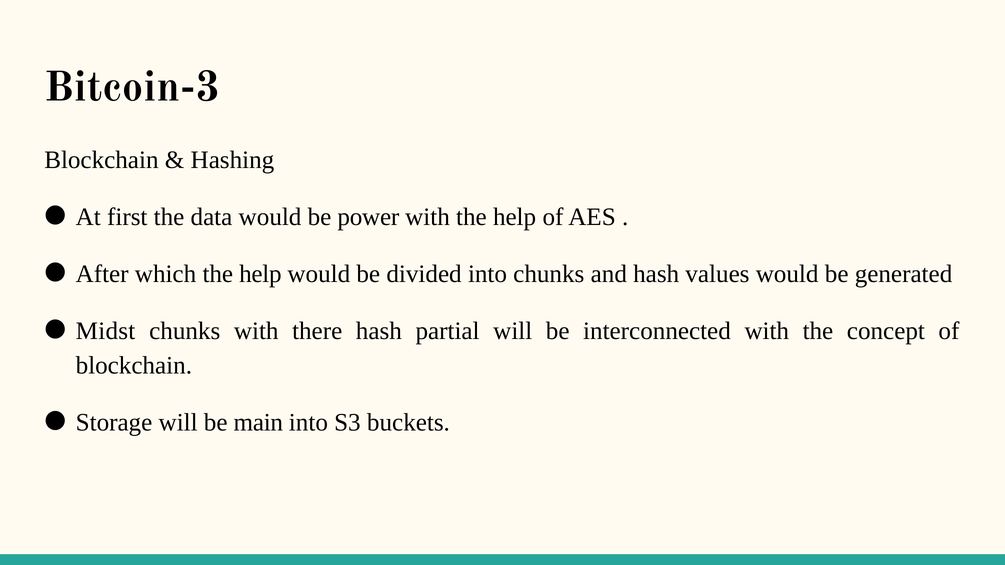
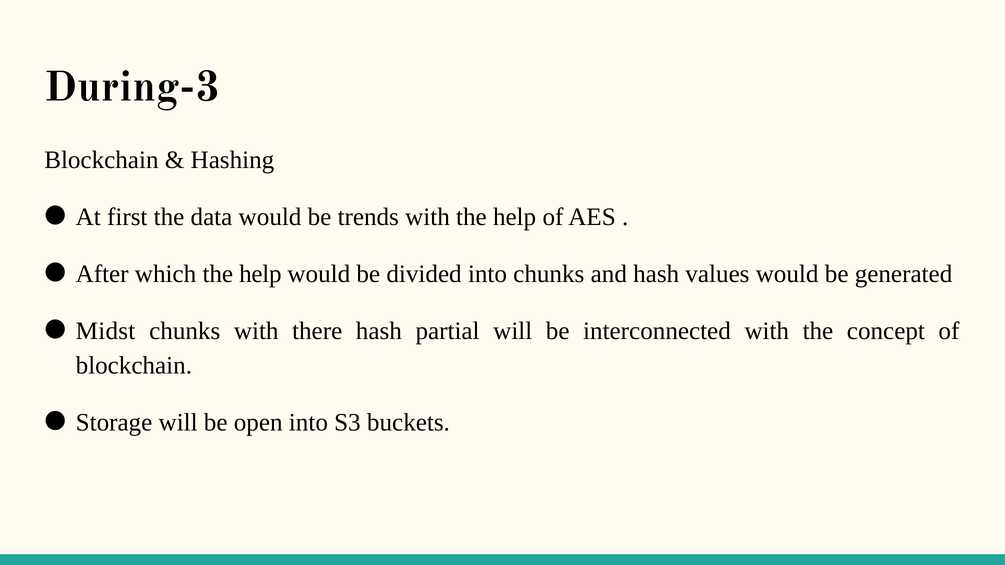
Bitcoin-3: Bitcoin-3 -> During-3 (132, 87)
power: power -> trends (368, 217)
main: main -> open (258, 423)
